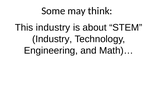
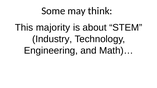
This industry: industry -> majority (53, 28)
